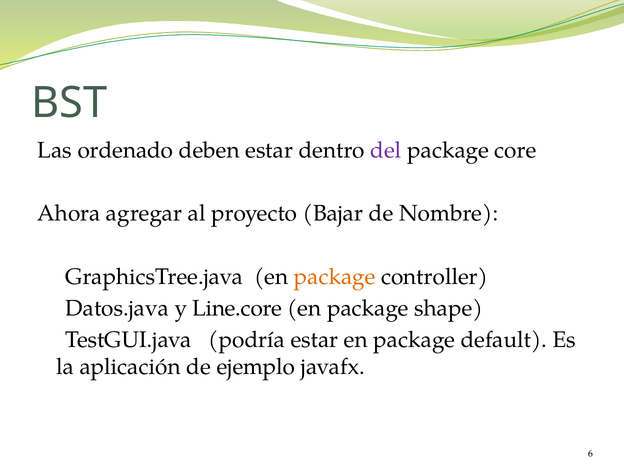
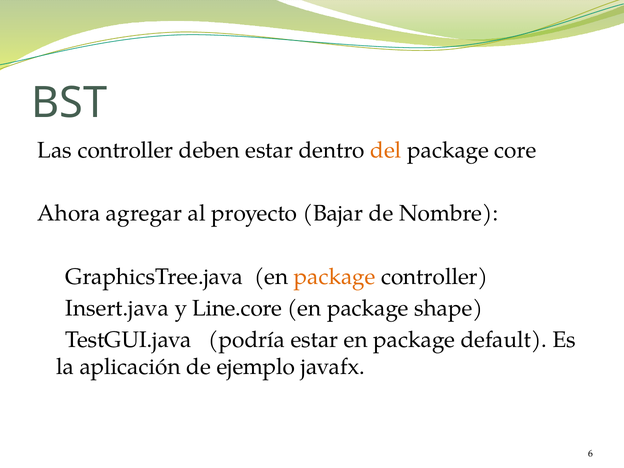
Las ordenado: ordenado -> controller (125, 150)
del colour: purple -> orange (386, 150)
Datos.java: Datos.java -> Insert.java (117, 308)
